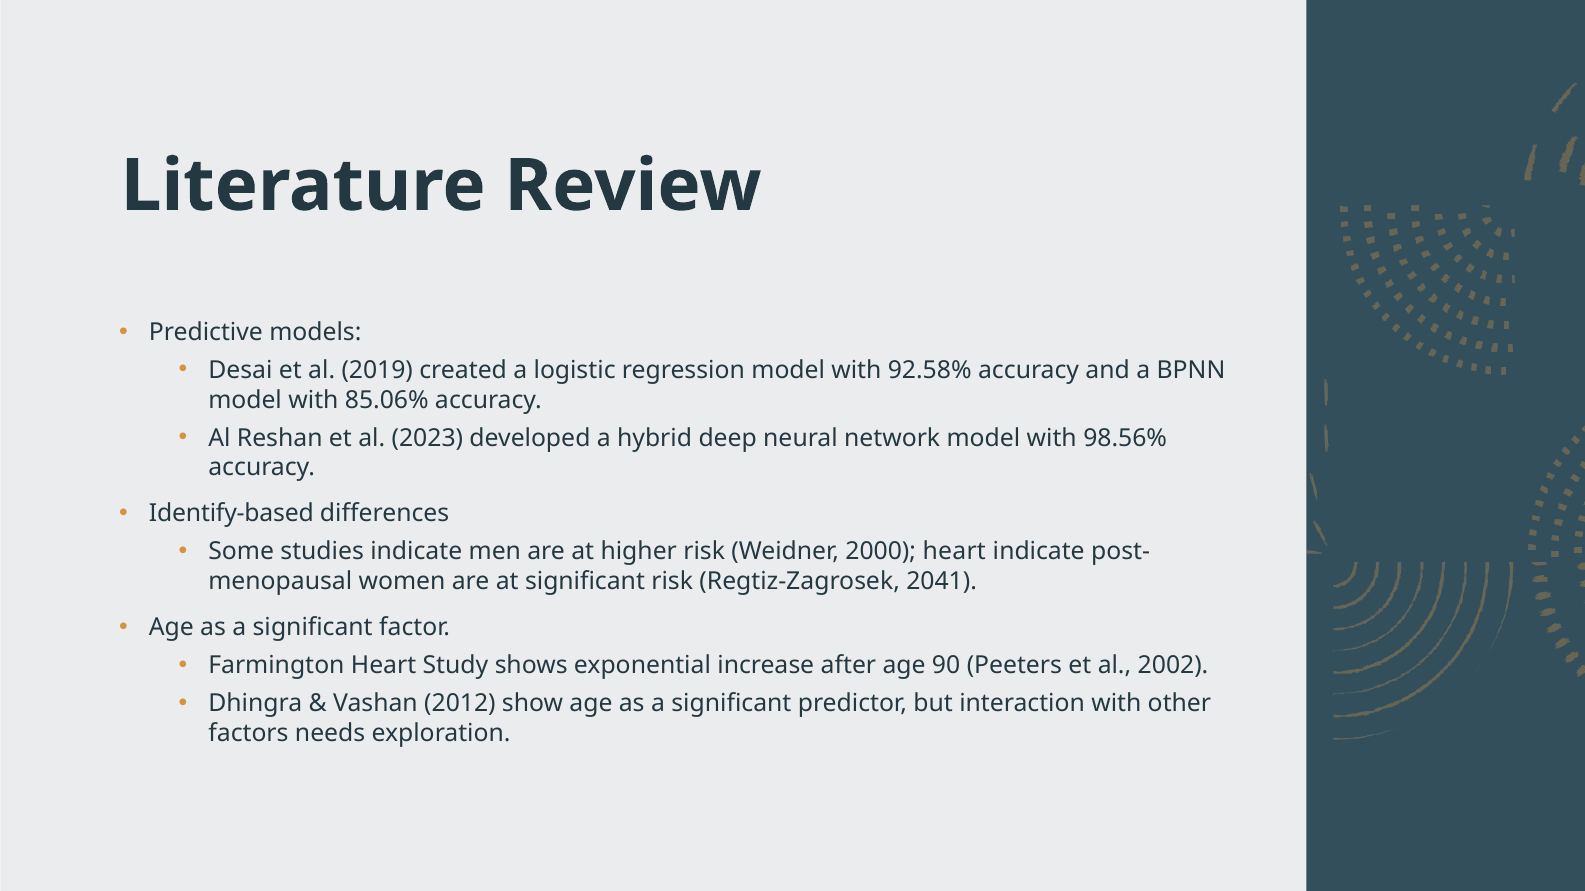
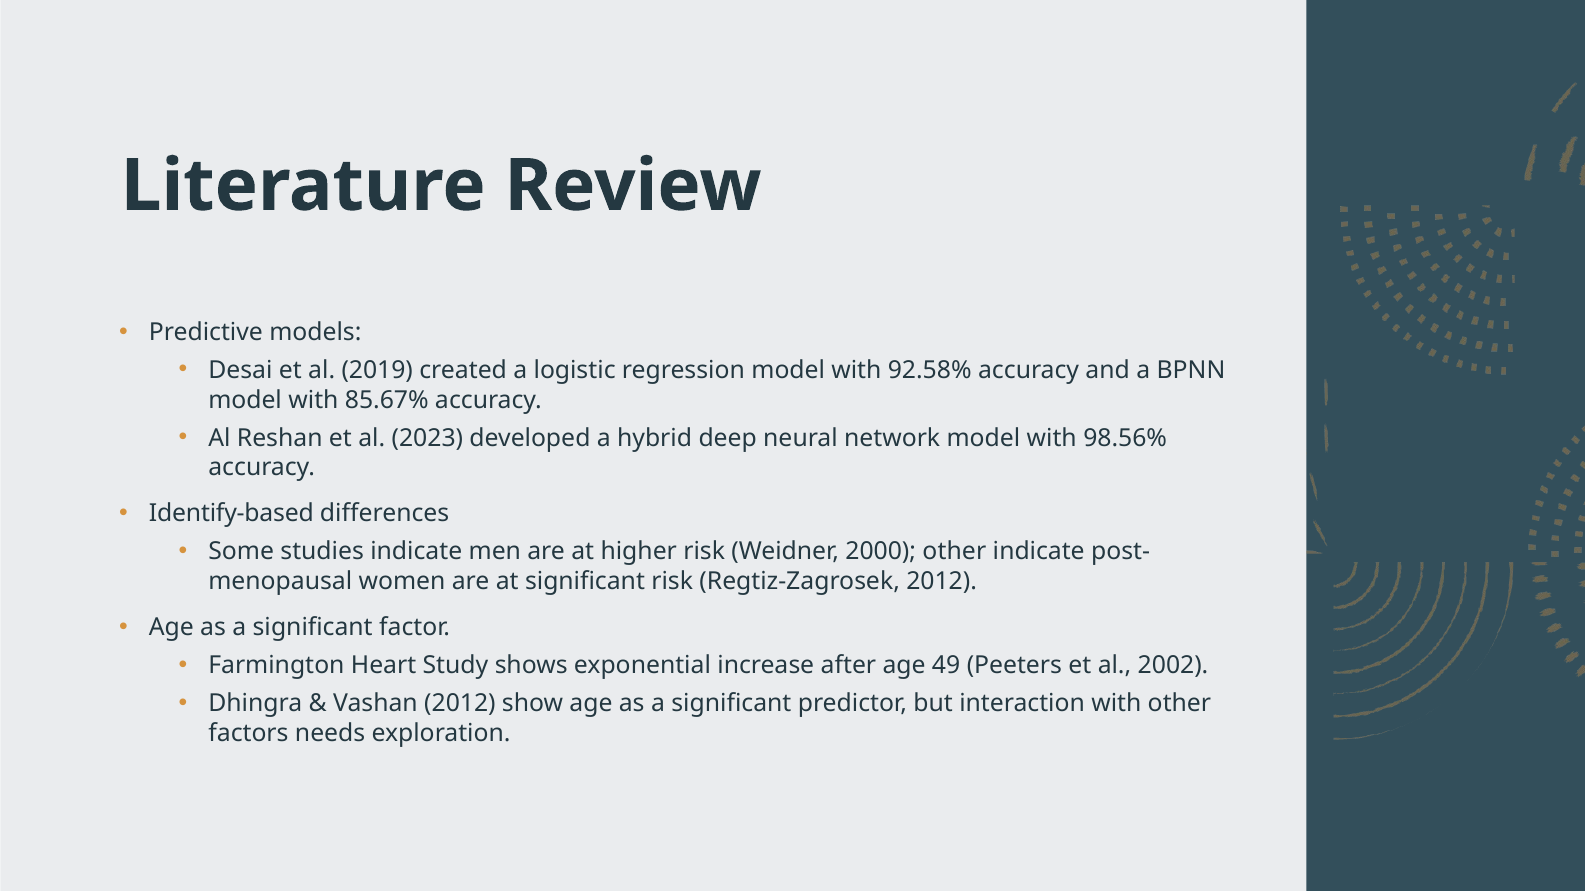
85.06%: 85.06% -> 85.67% (387, 400)
2000 heart: heart -> other (954, 552)
Regtiz-Zagrosek 2041: 2041 -> 2012 (942, 582)
90: 90 -> 49 (946, 666)
